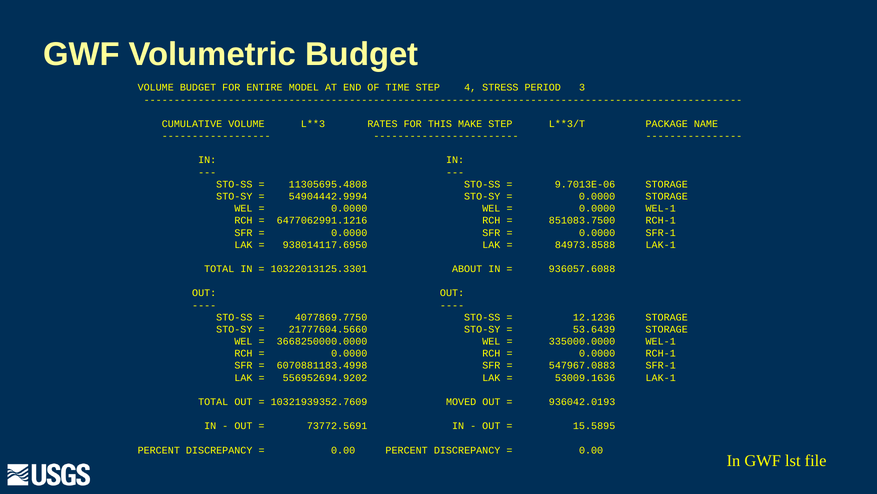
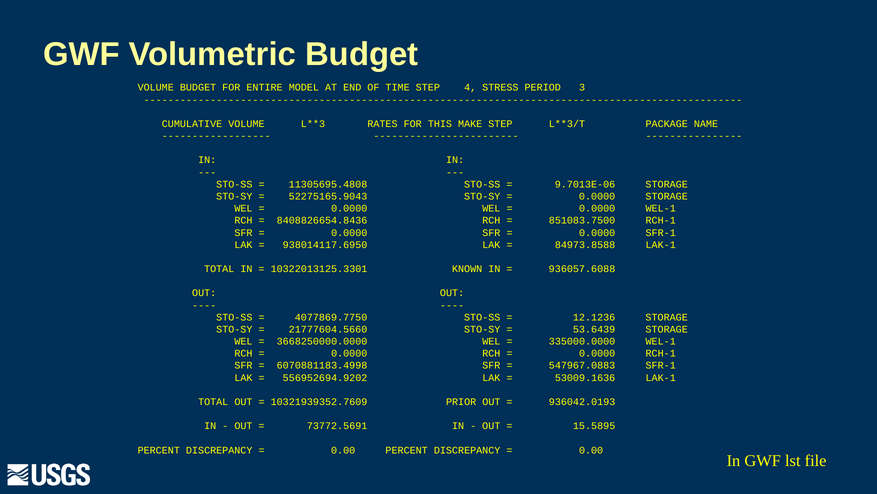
54904442.9994: 54904442.9994 -> 52275165.9043 (328, 196)
6477062991.1216: 6477062991.1216 -> 8408826654.8436 (322, 220)
ABOUT: ABOUT -> KNOWN (467, 269)
MOVED: MOVED -> PRIOR (461, 401)
